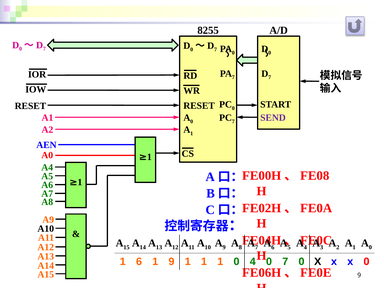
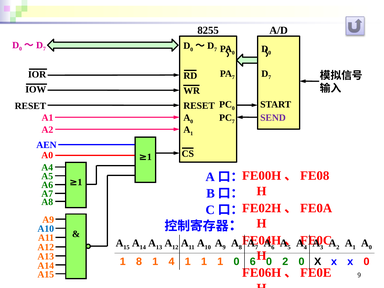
A10 colour: black -> blue (46, 229)
1 6: 6 -> 8 (139, 262)
1 9: 9 -> 4 (171, 262)
0 4: 4 -> 6 (253, 262)
0 7: 7 -> 2 (285, 262)
